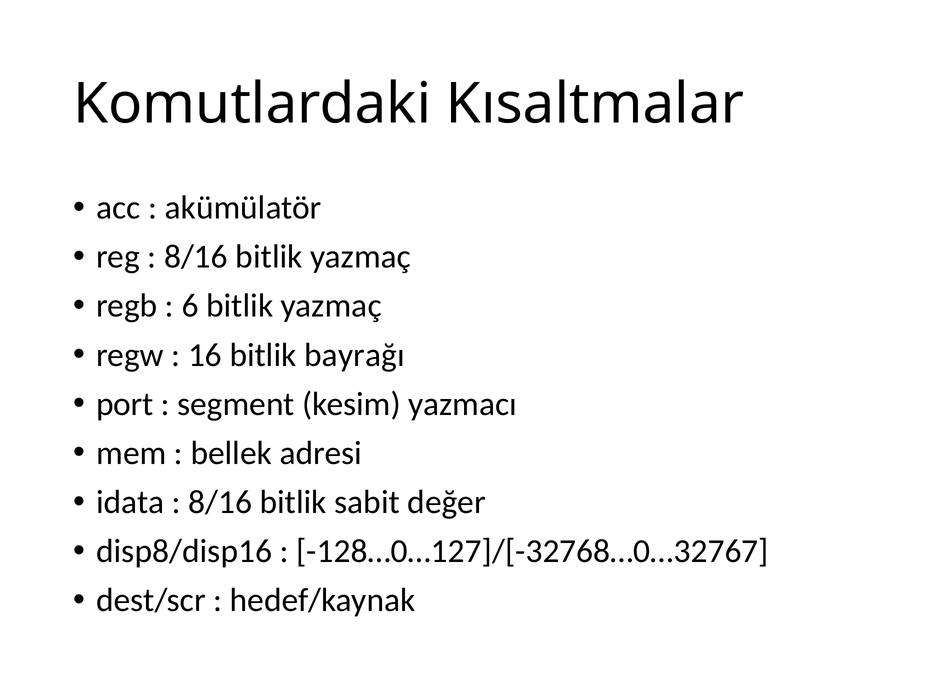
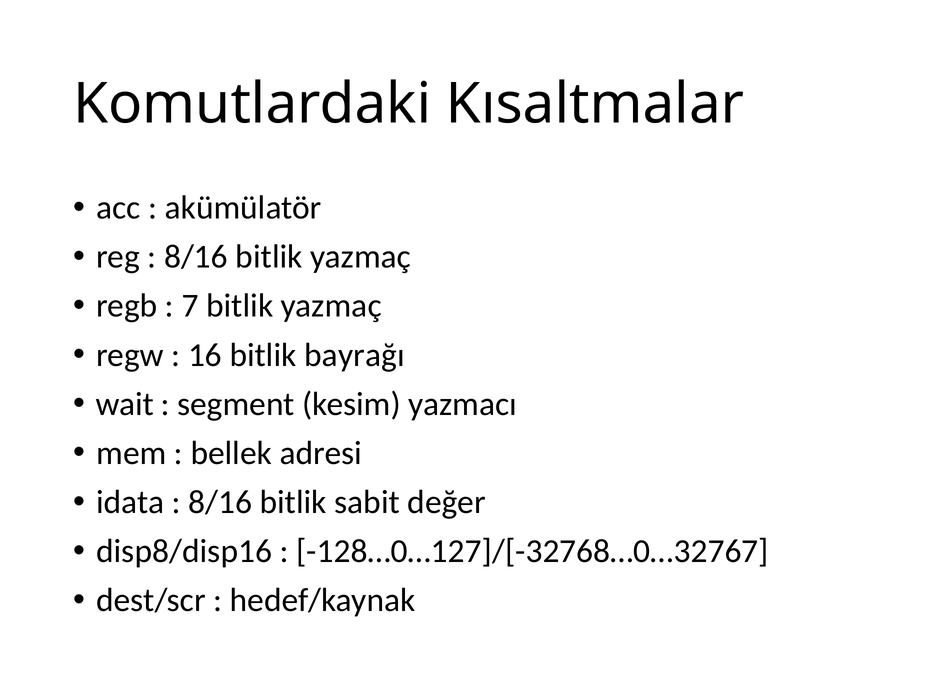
6: 6 -> 7 (190, 306)
port: port -> wait (125, 404)
